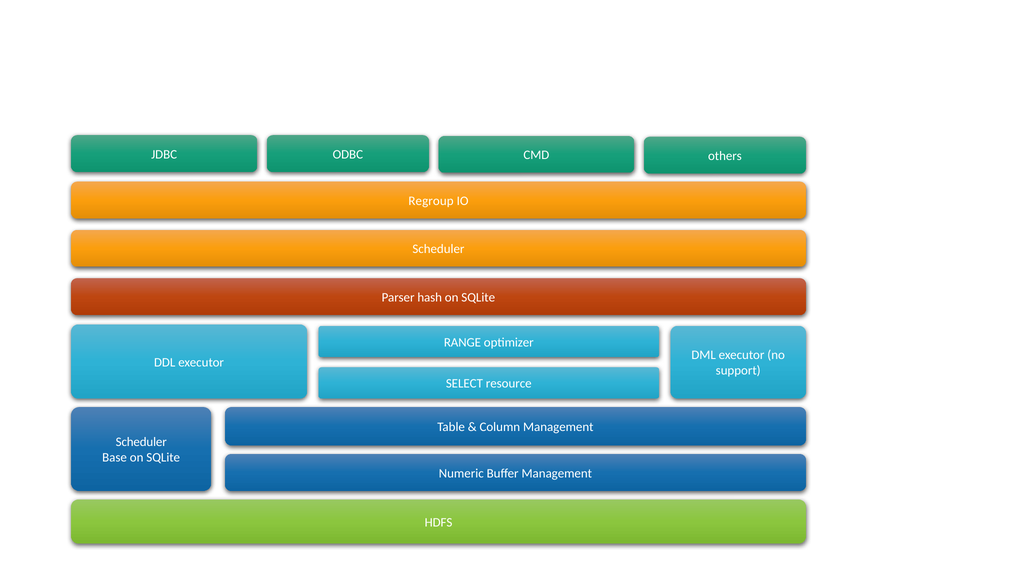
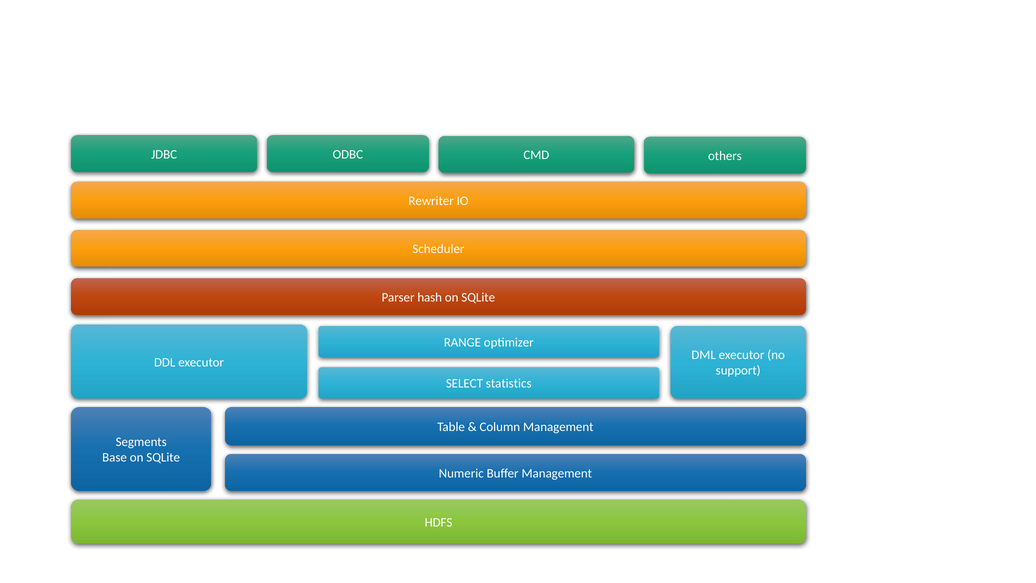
Regroup: Regroup -> Rewriter (431, 201)
resource: resource -> statistics (509, 383)
Scheduler: Scheduler -> Segments (141, 442)
